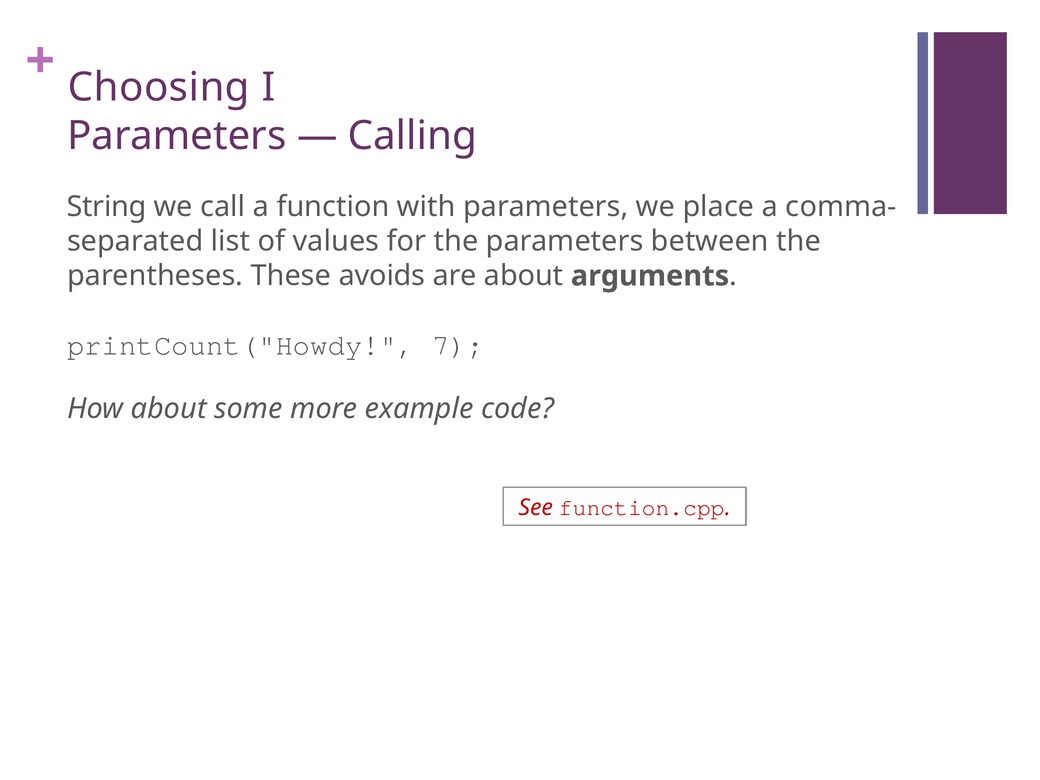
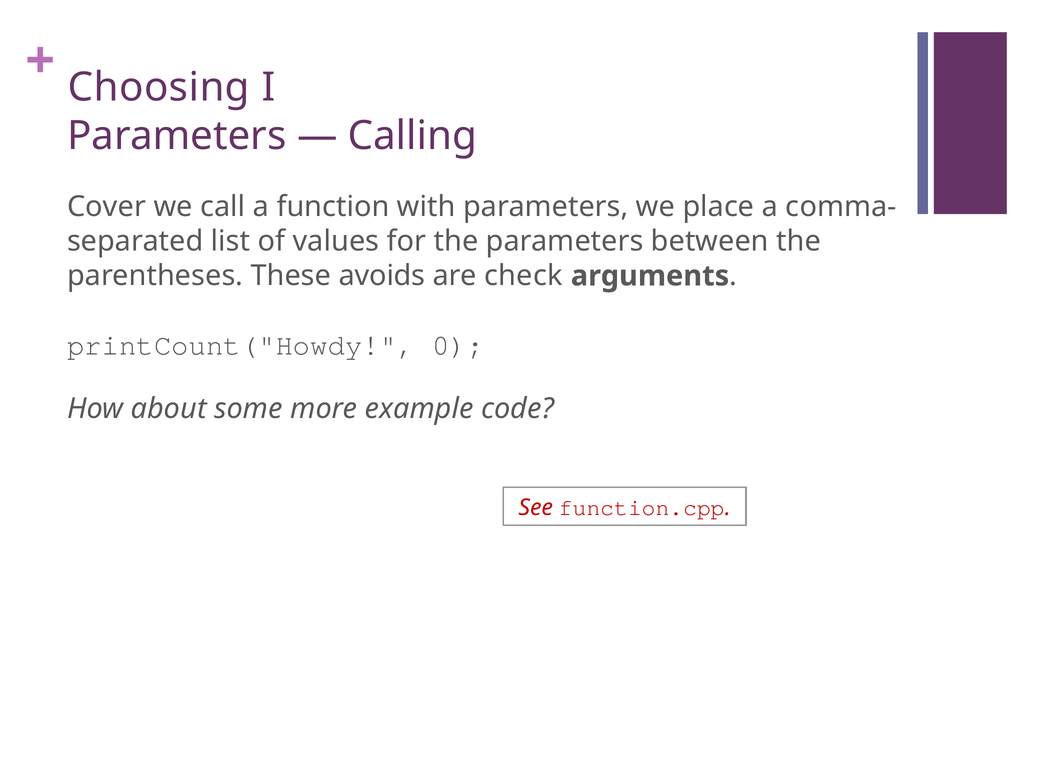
String: String -> Cover (107, 207)
are about: about -> check (523, 276)
7: 7 -> 0 (458, 345)
